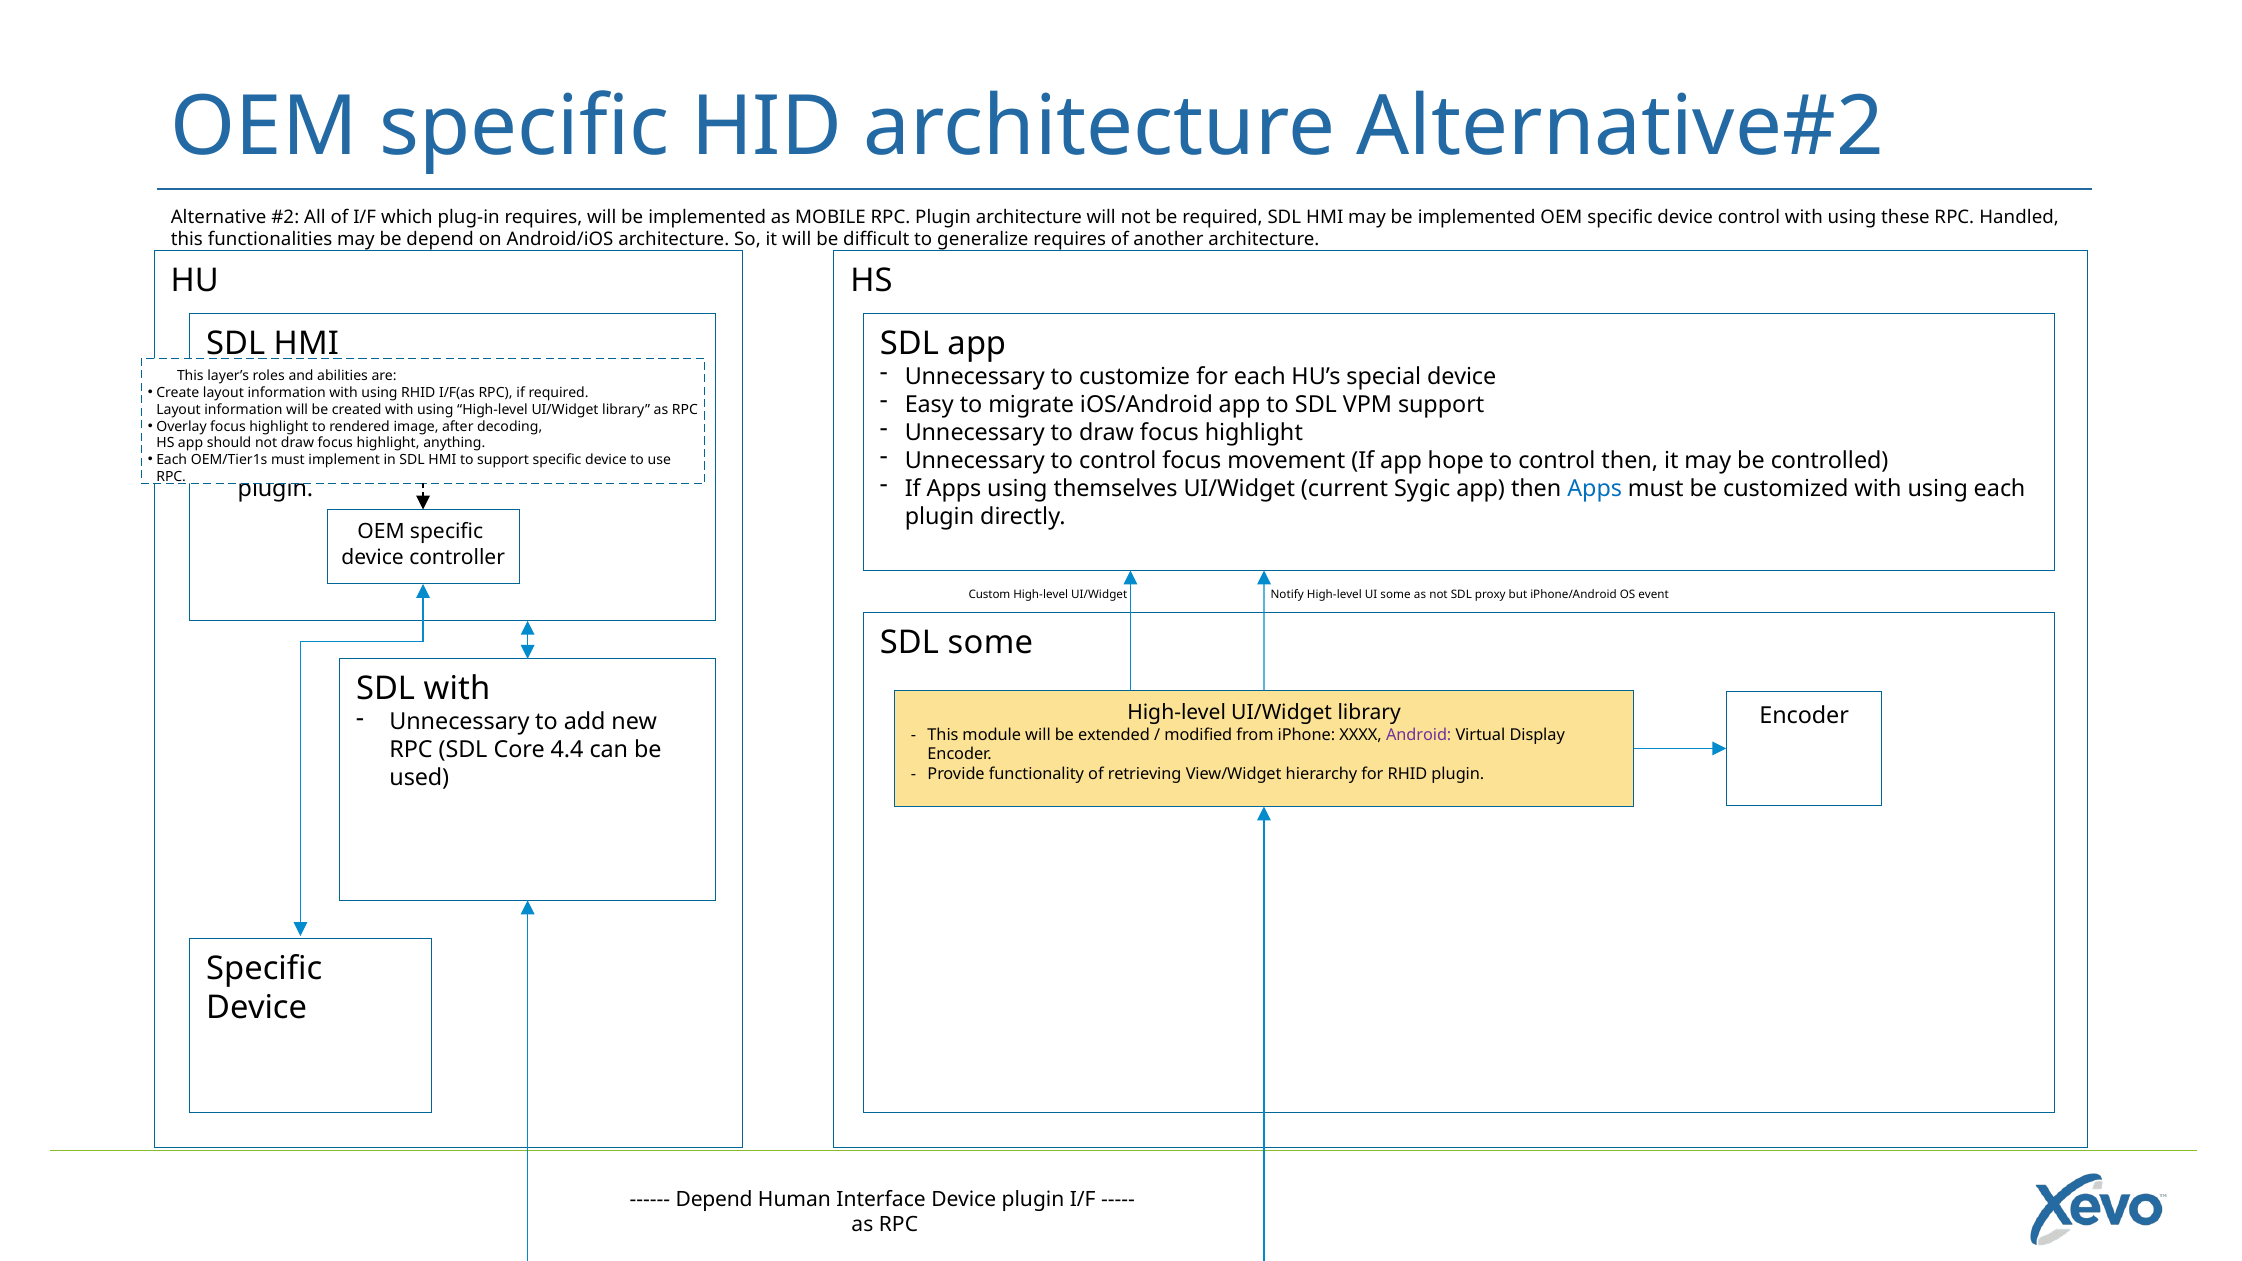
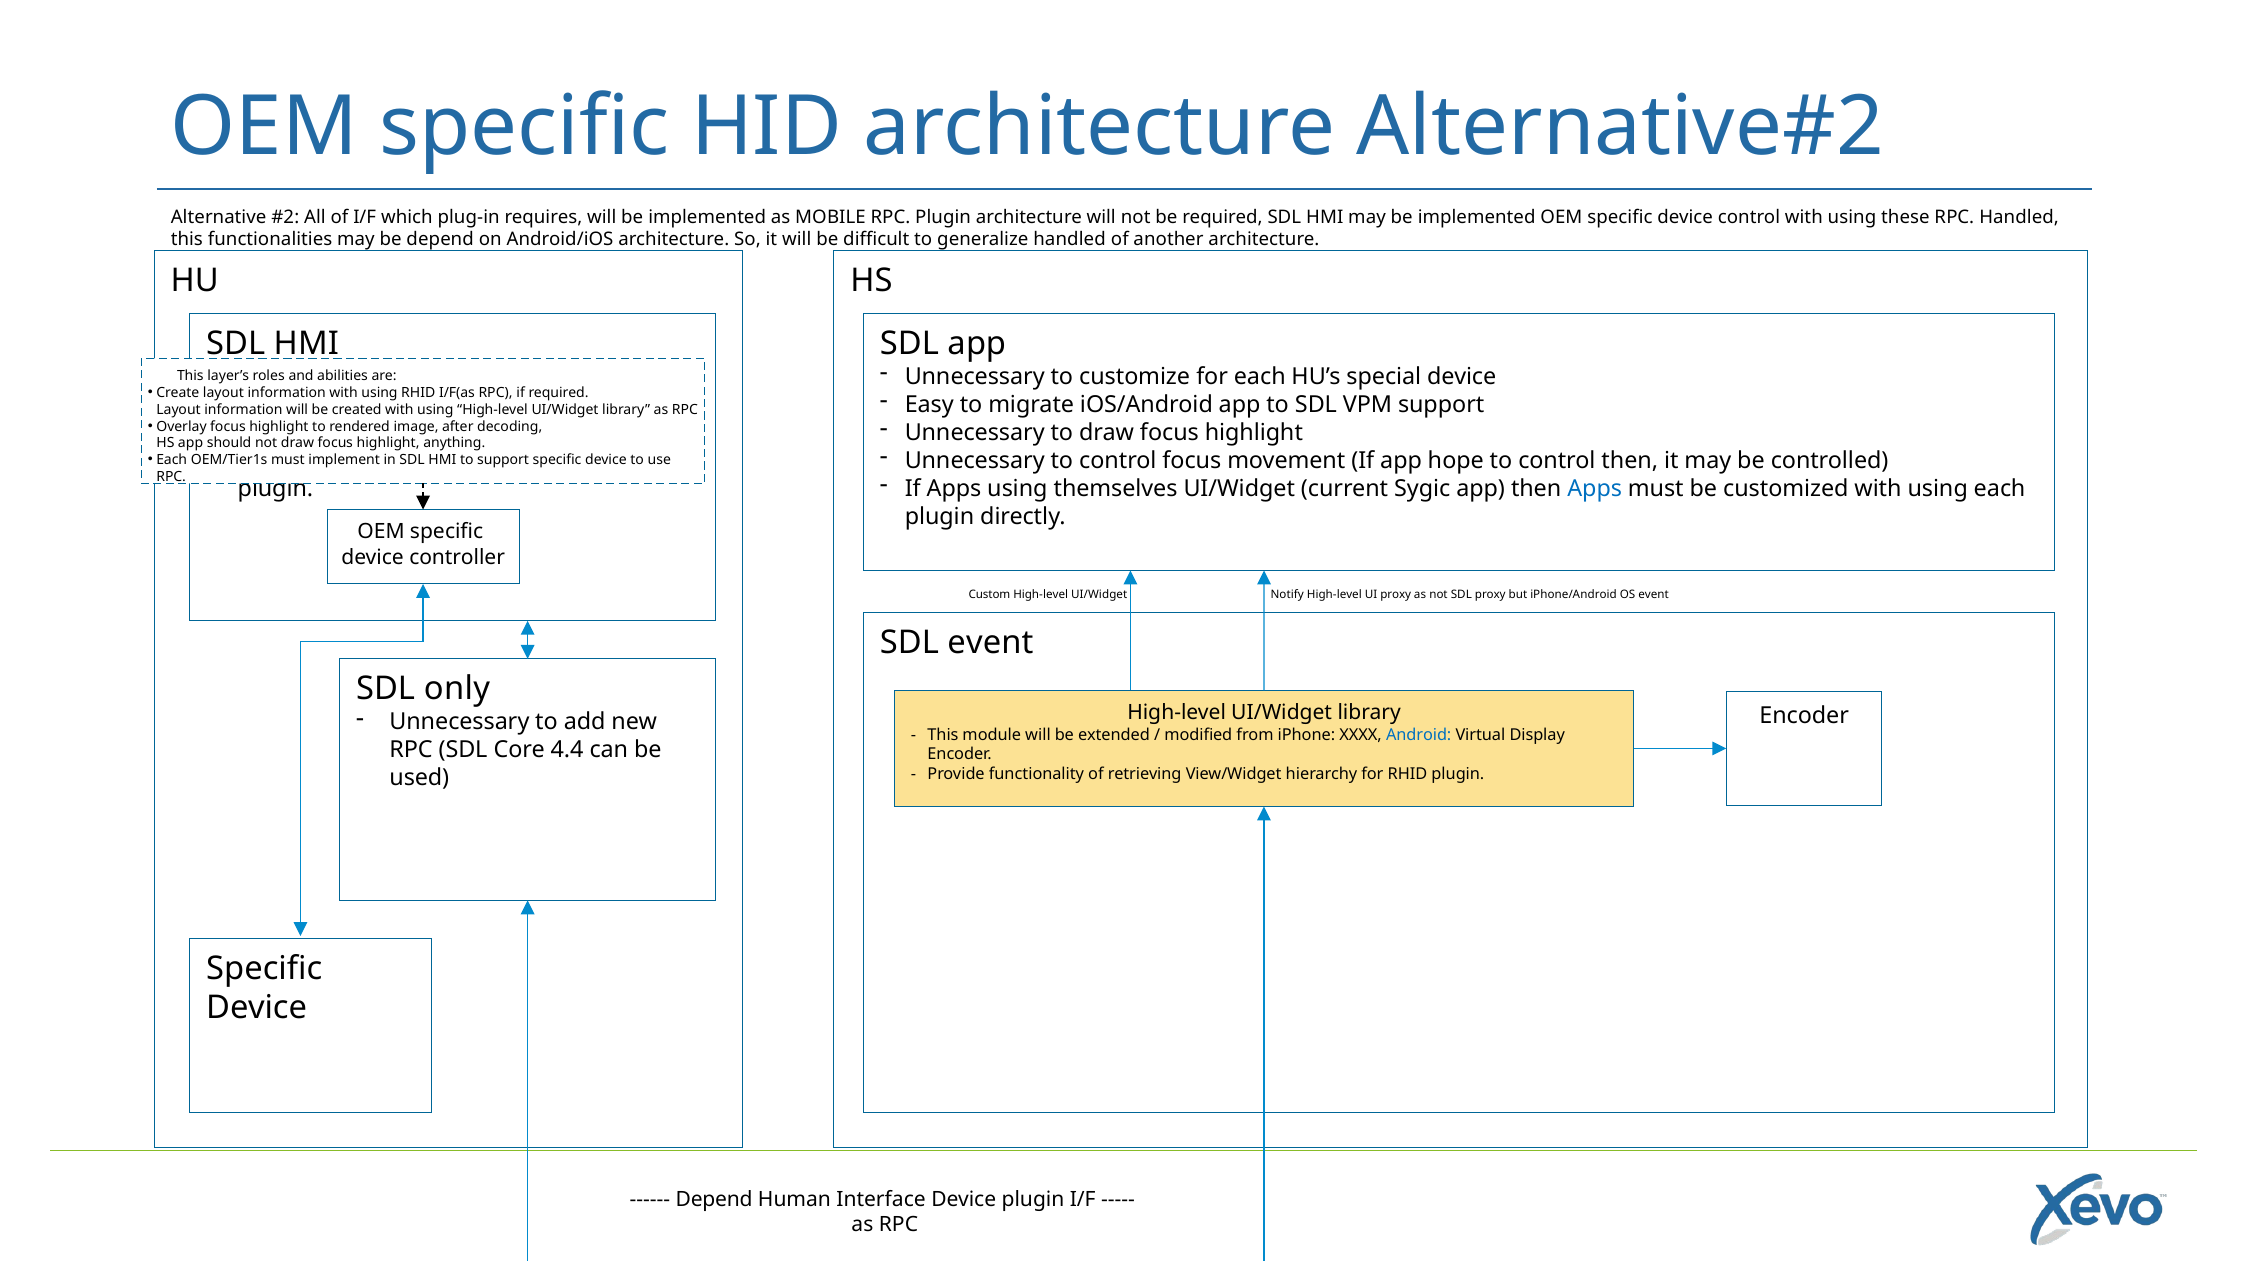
generalize requires: requires -> handled (1070, 240)
UI some: some -> proxy (1396, 595)
SDL some: some -> event (991, 642)
SDL with: with -> only (457, 689)
Android colour: purple -> blue (1419, 735)
